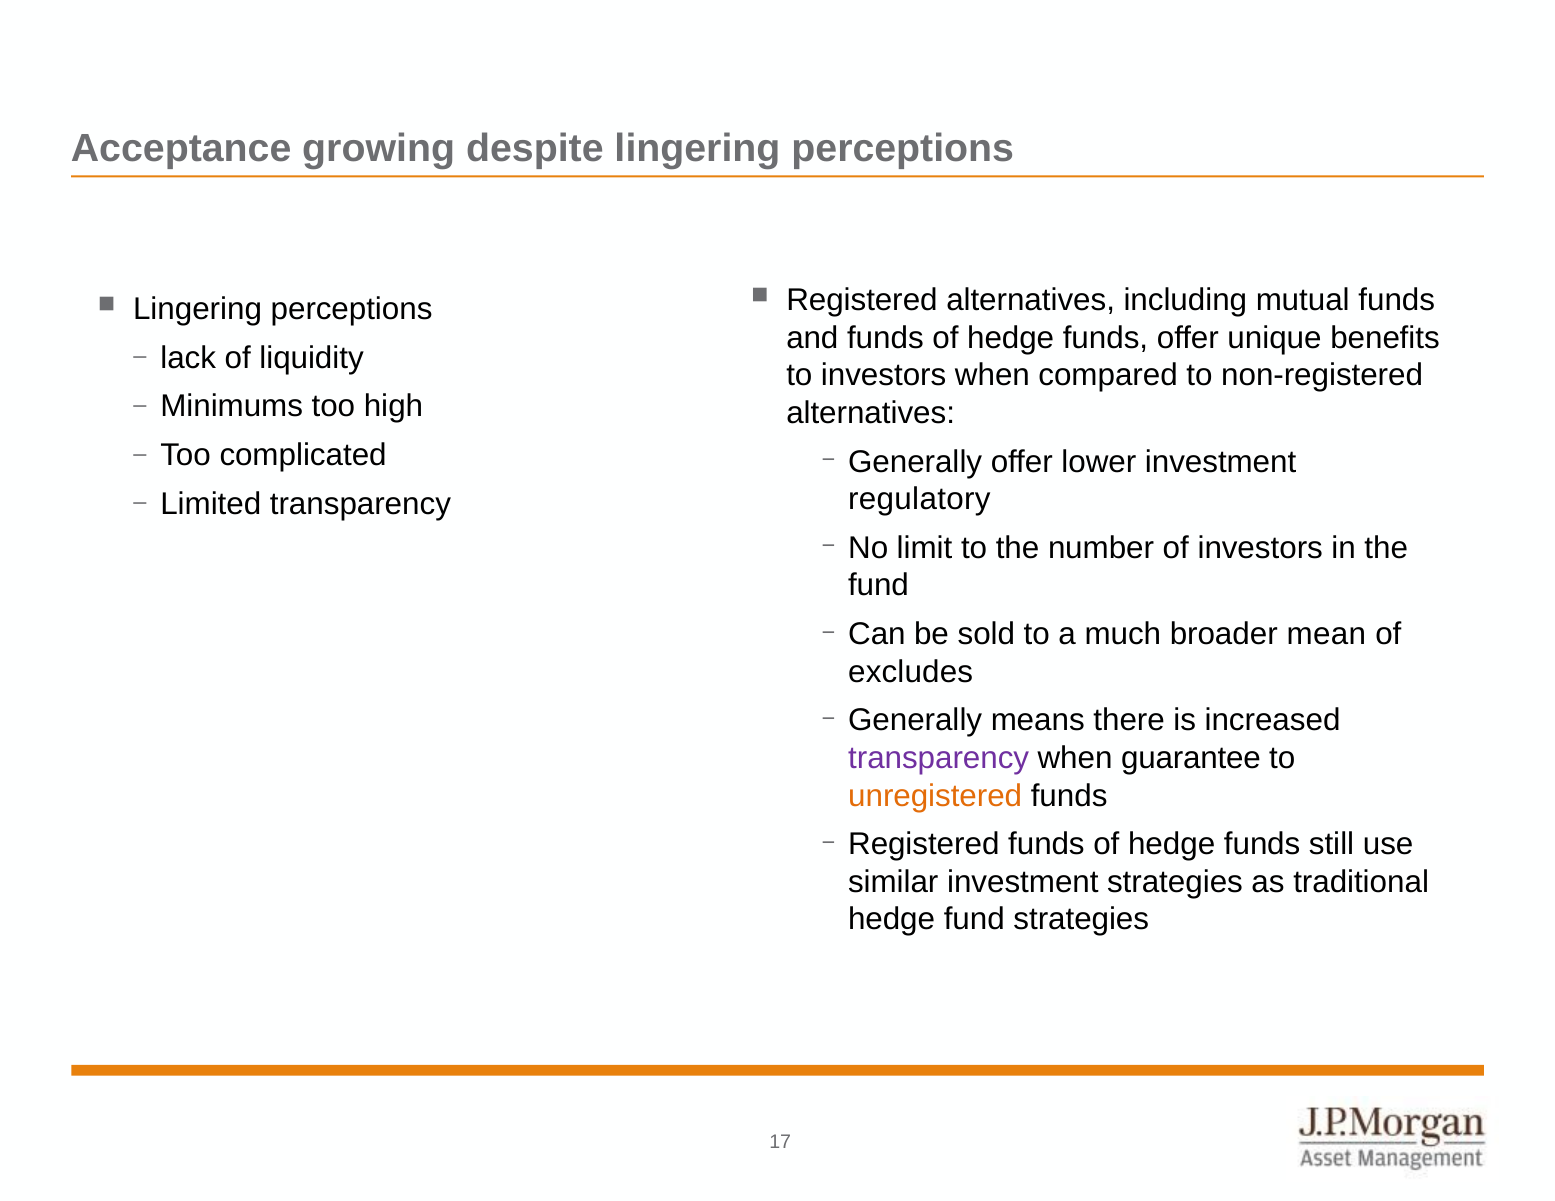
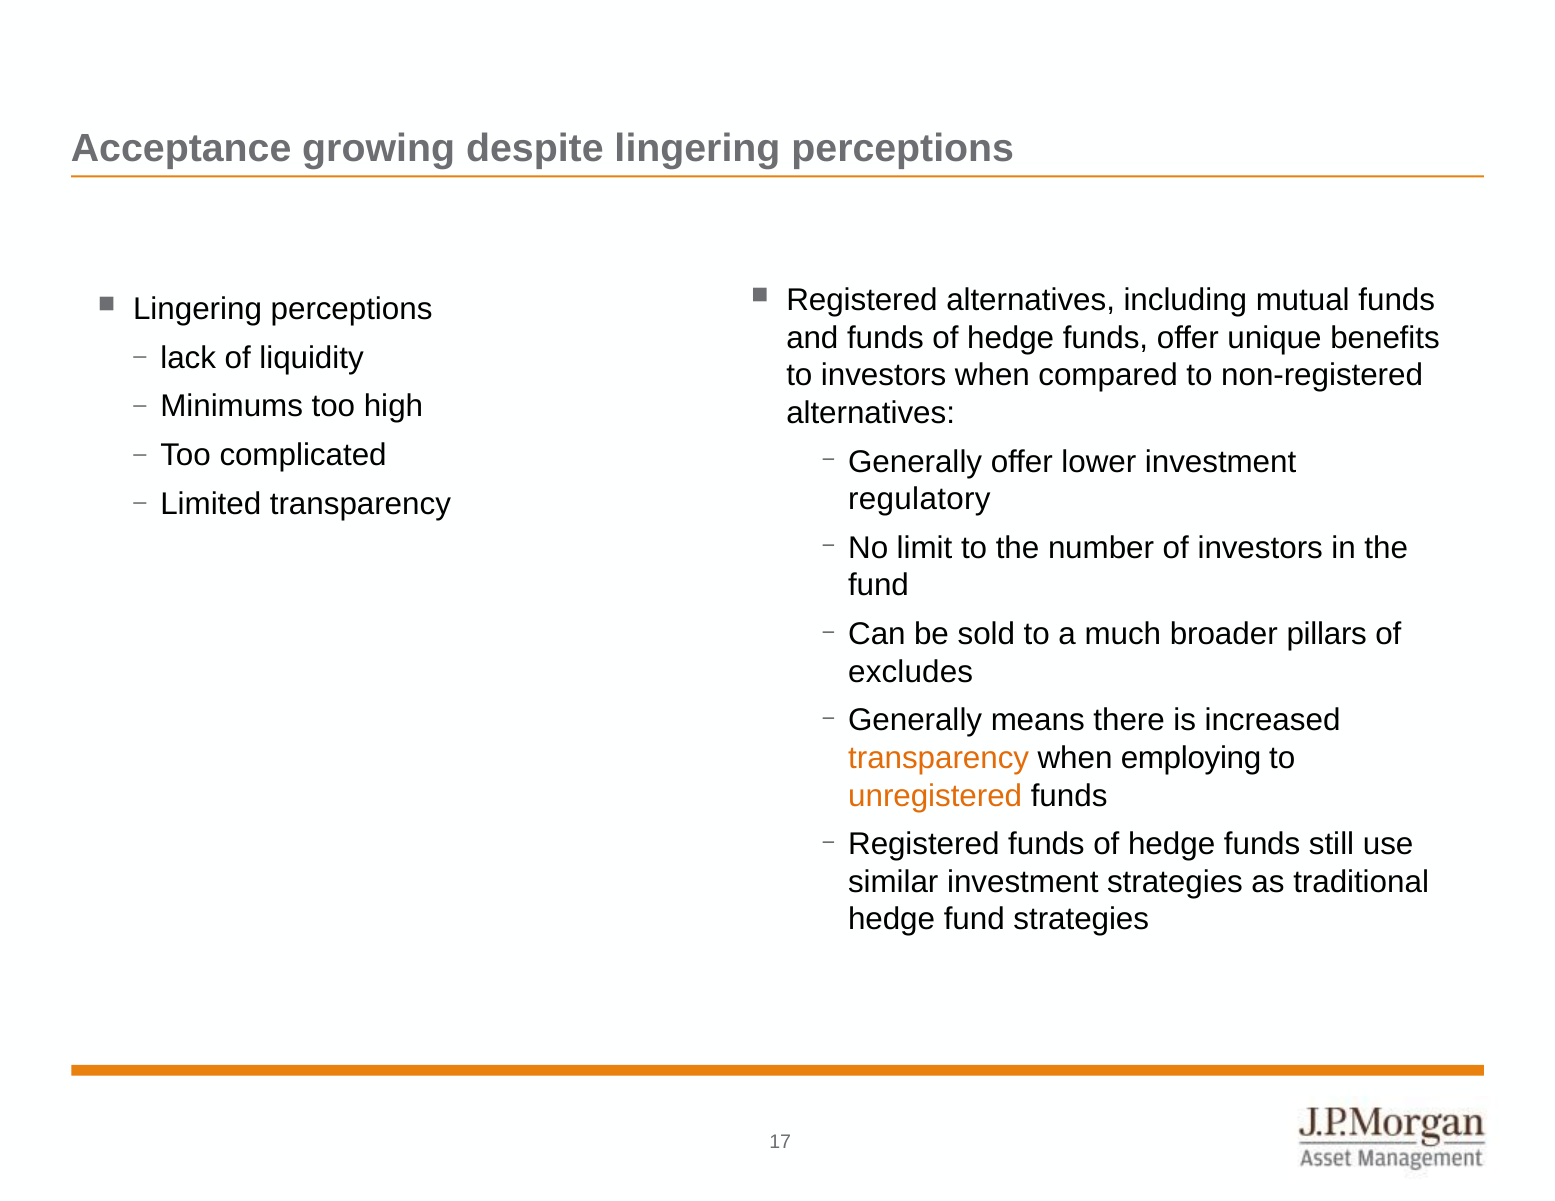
mean: mean -> pillars (1327, 635)
transparency colour: purple -> orange (939, 758)
guarantee: guarantee -> employing (1191, 758)
